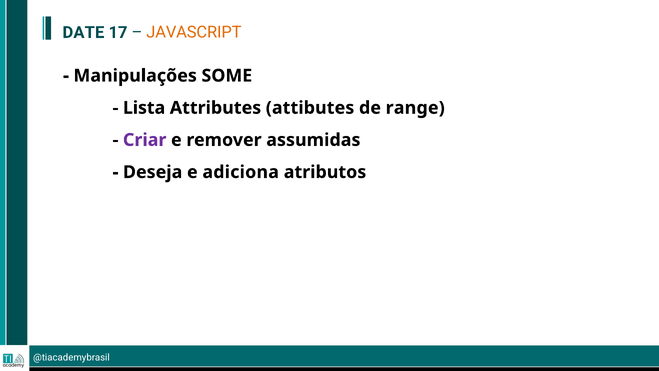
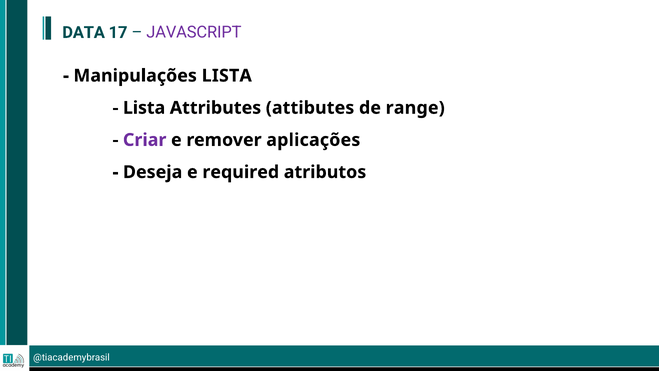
DATE: DATE -> DATA (84, 32)
JAVASCRIPT colour: orange -> purple (194, 32)
Manipulações SOME: SOME -> LISTA (227, 76)
assumidas: assumidas -> aplicações (313, 140)
adiciona: adiciona -> required (241, 172)
